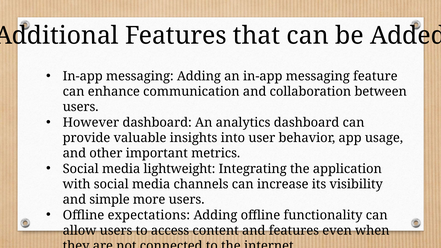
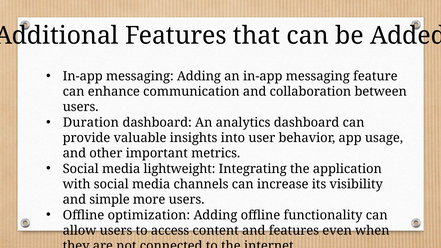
However: However -> Duration (91, 122)
expectations: expectations -> optimization (149, 215)
